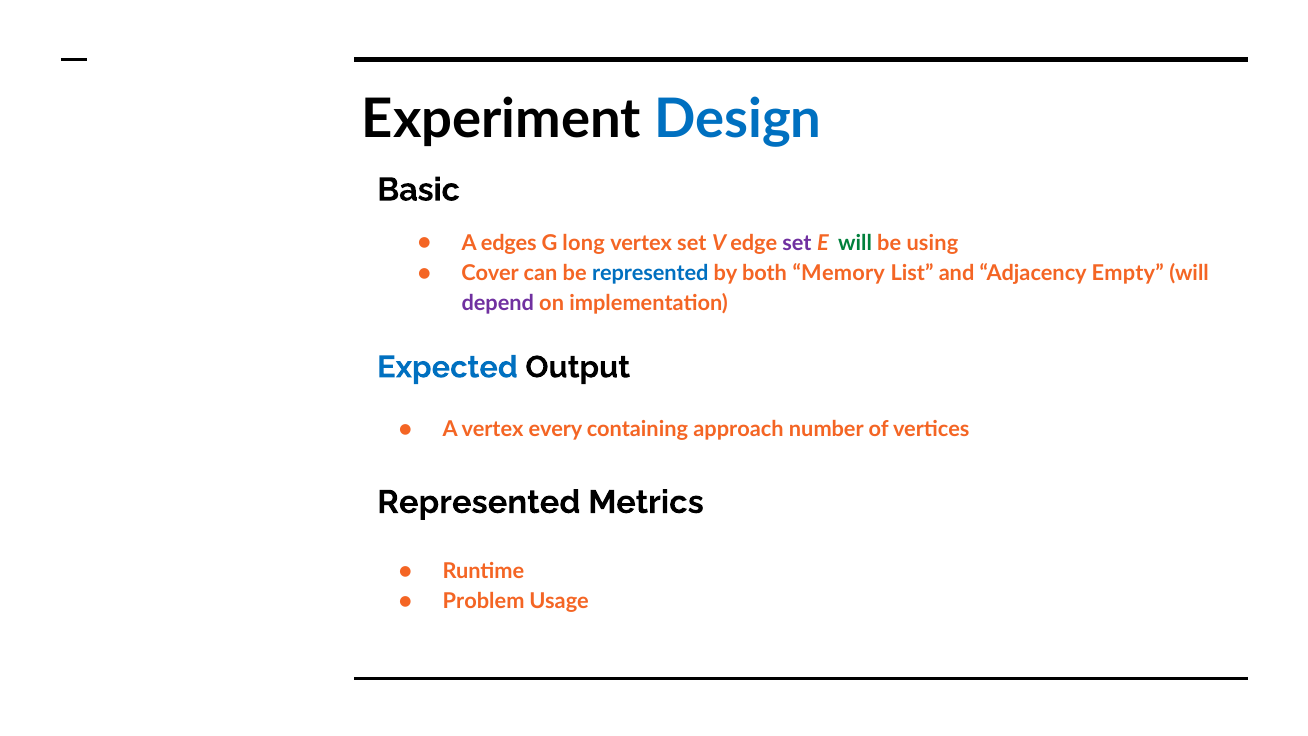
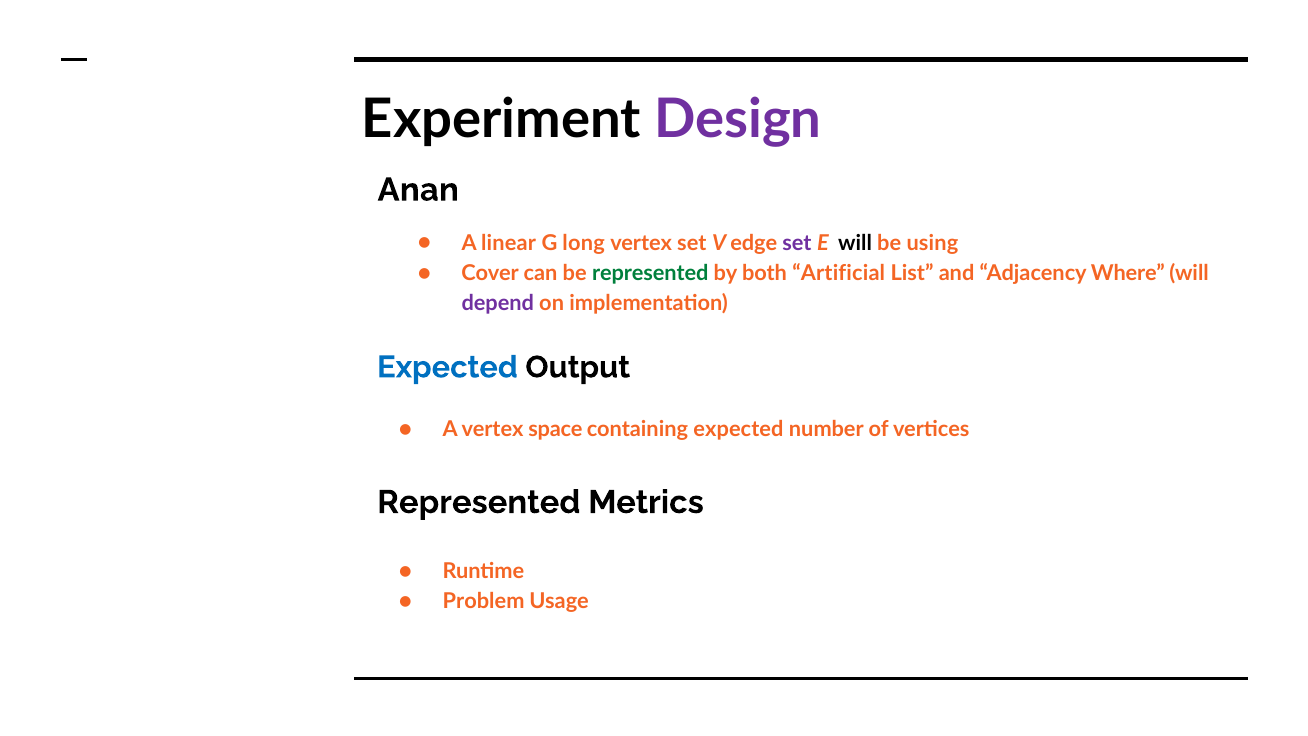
Design colour: blue -> purple (738, 119)
Basic: Basic -> Anan (418, 190)
edges: edges -> linear (509, 243)
will colour: green -> black (855, 243)
represented colour: blue -> green (650, 273)
Memory: Memory -> Artificial (839, 273)
Empty: Empty -> Where (1128, 273)
every: every -> space (555, 430)
containing approach: approach -> expected (738, 430)
